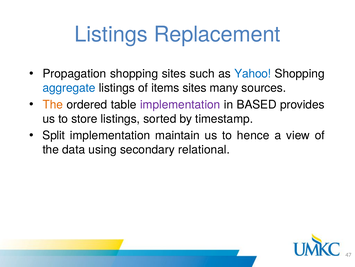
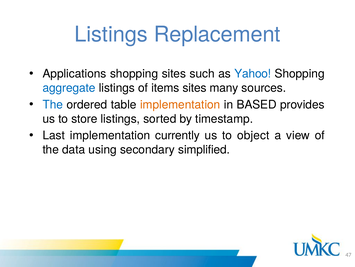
Propagation: Propagation -> Applications (74, 74)
The colour: orange -> blue (53, 104)
implementation colour: purple -> orange (180, 104)
Split: Split -> Last (54, 135)
maintain: maintain -> currently (177, 135)
hence: hence -> object (253, 135)
relational: relational -> simplified (204, 149)
